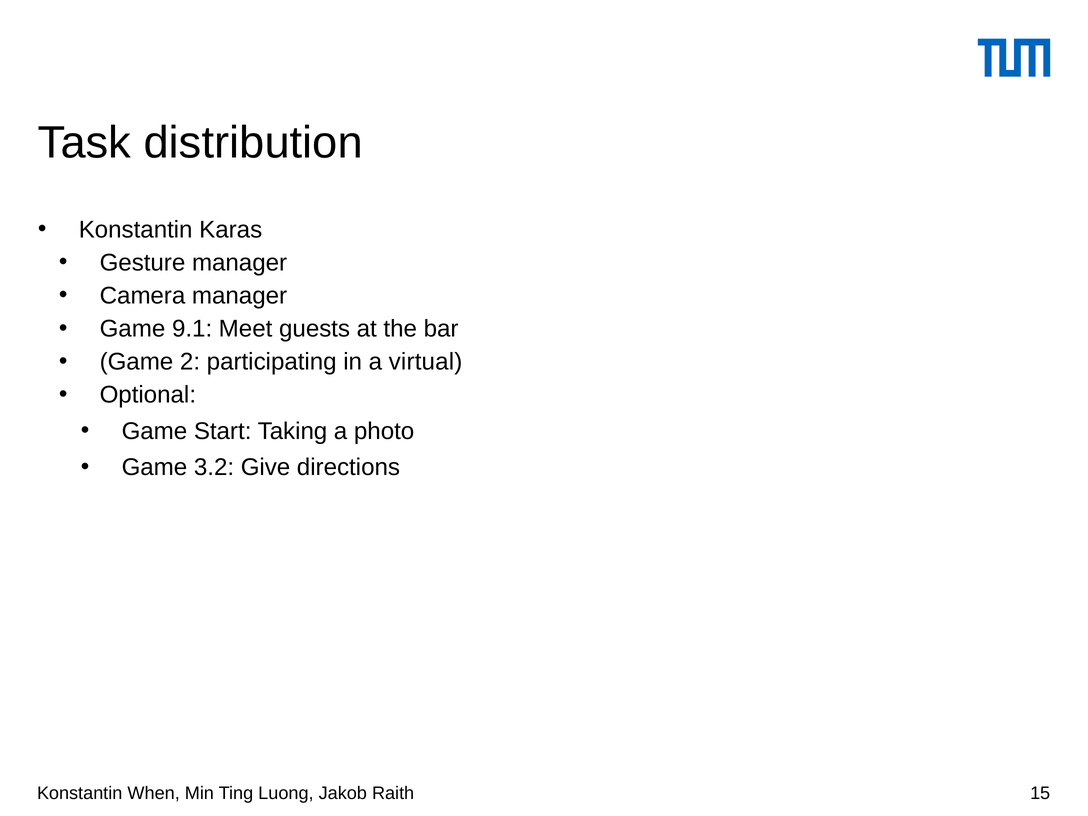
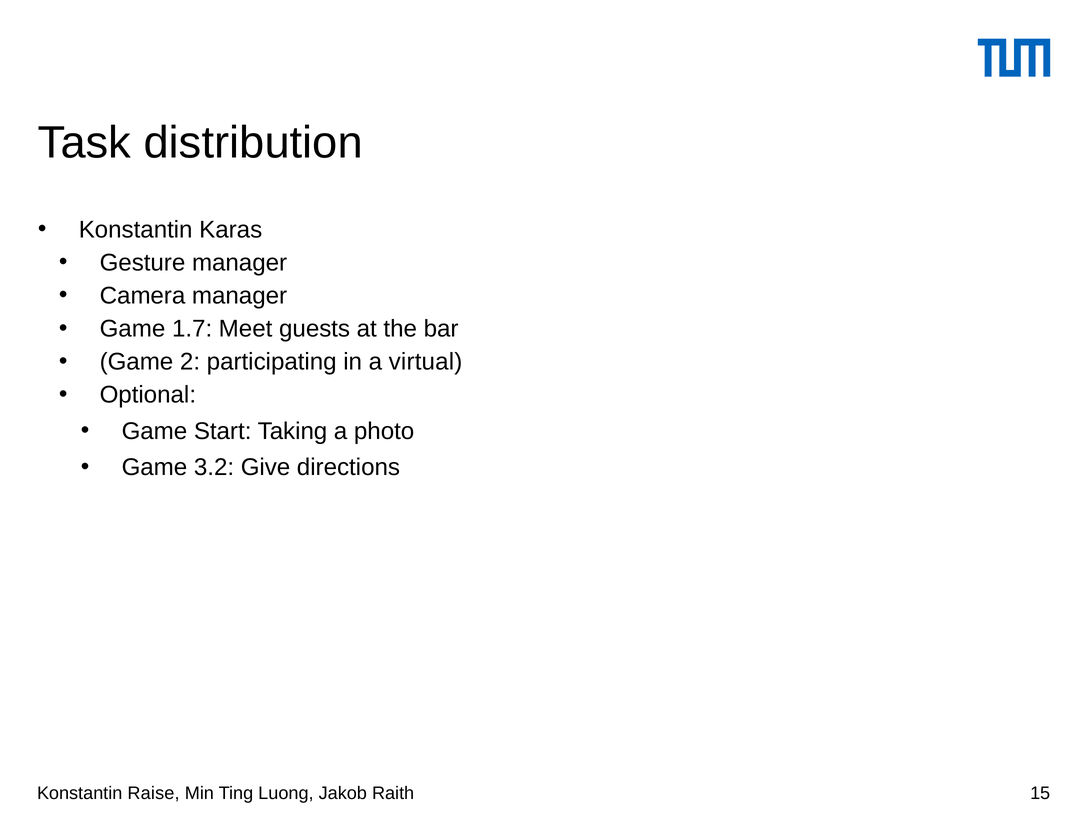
9.1: 9.1 -> 1.7 (192, 329)
When: When -> Raise (154, 793)
